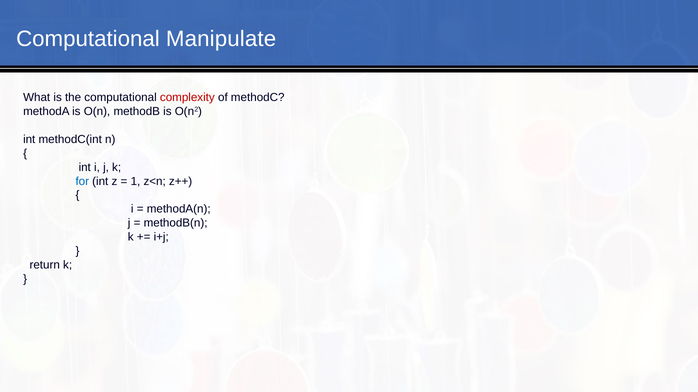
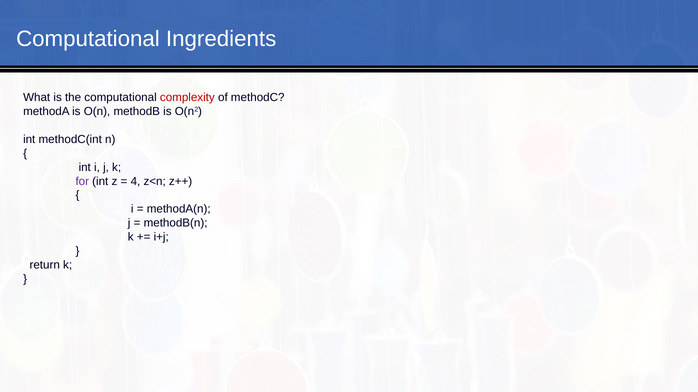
Manipulate: Manipulate -> Ingredients (221, 39)
for colour: blue -> purple (82, 181)
1: 1 -> 4 (135, 181)
